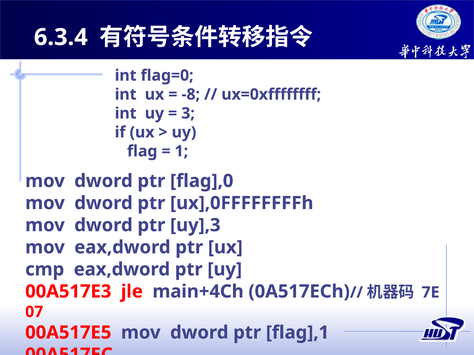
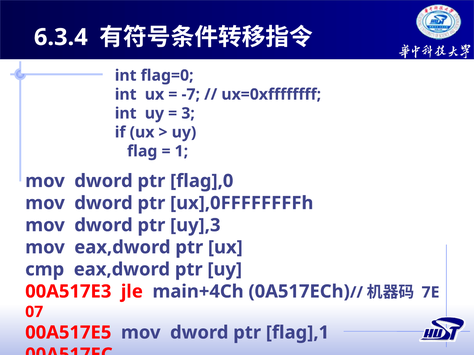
-8: -8 -> -7 (191, 95)
